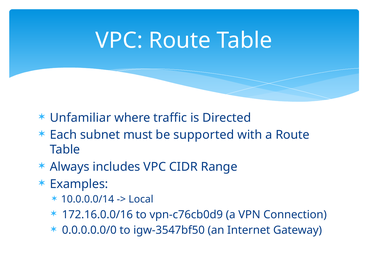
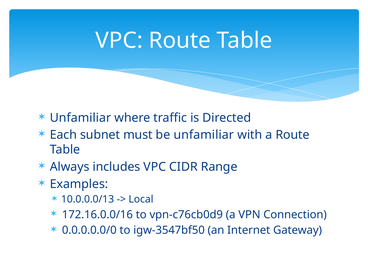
be supported: supported -> unfamiliar (204, 135)
10.0.0.0/14: 10.0.0.0/14 -> 10.0.0.0/13 (88, 199)
